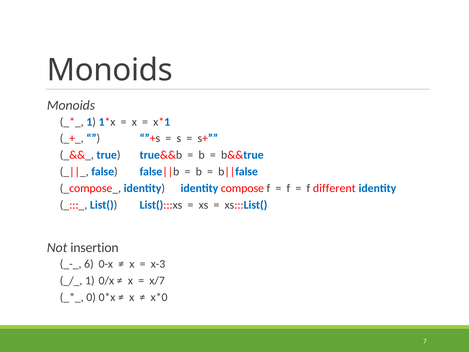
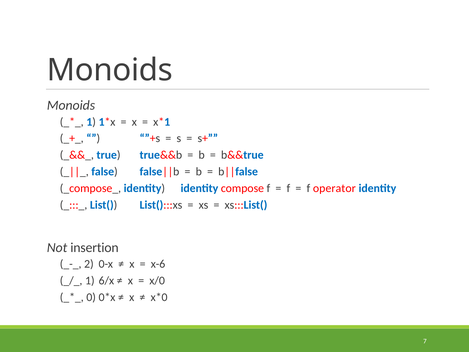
different: different -> operator (334, 188)
6: 6 -> 2 (89, 264)
x-3: x-3 -> x-6 (158, 264)
0/x: 0/x -> 6/x (106, 280)
x/7: x/7 -> x/0 (157, 280)
